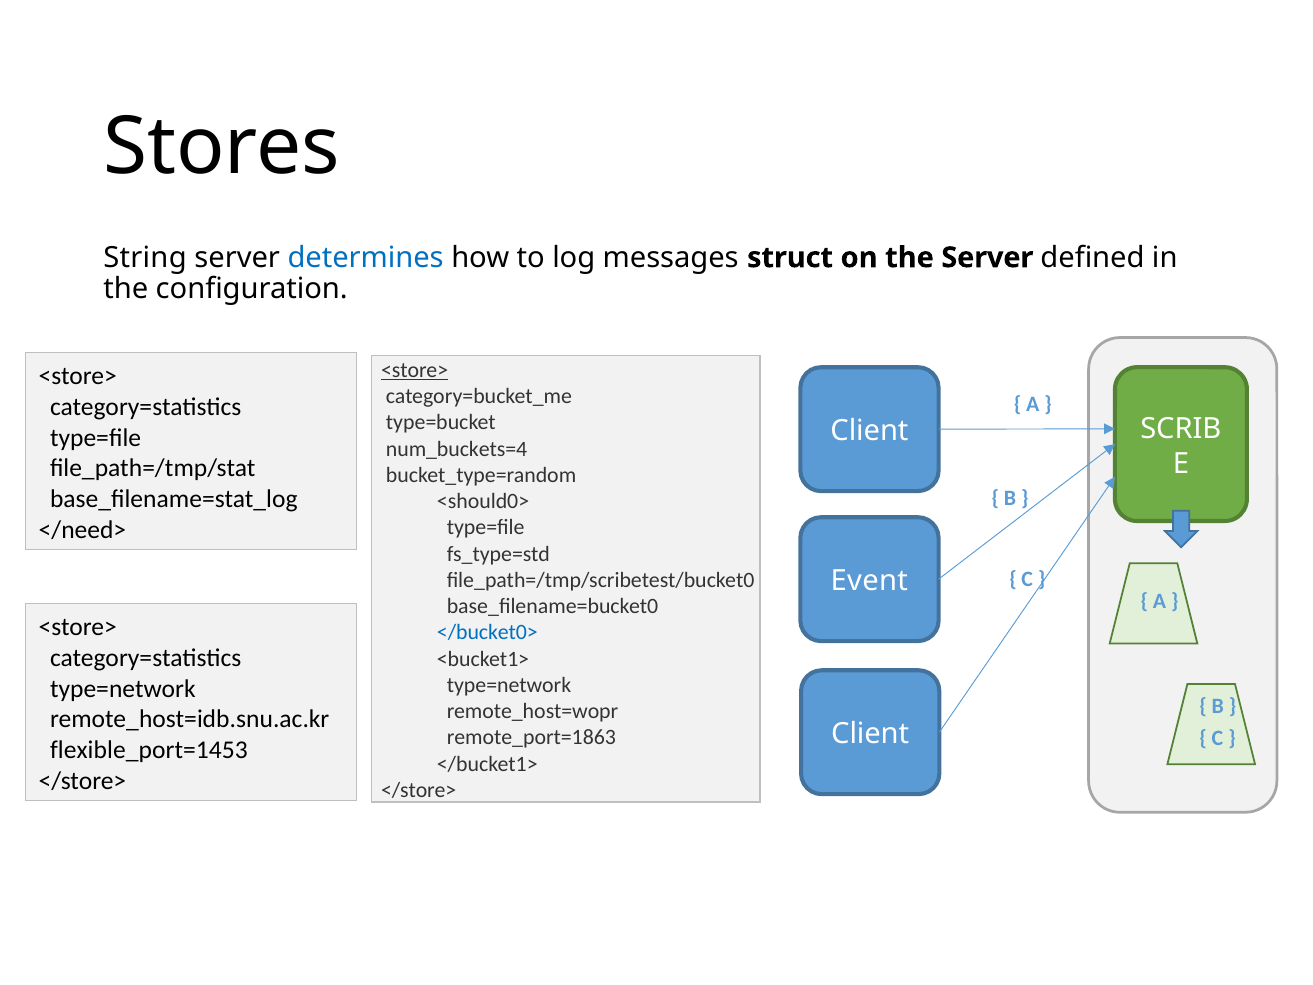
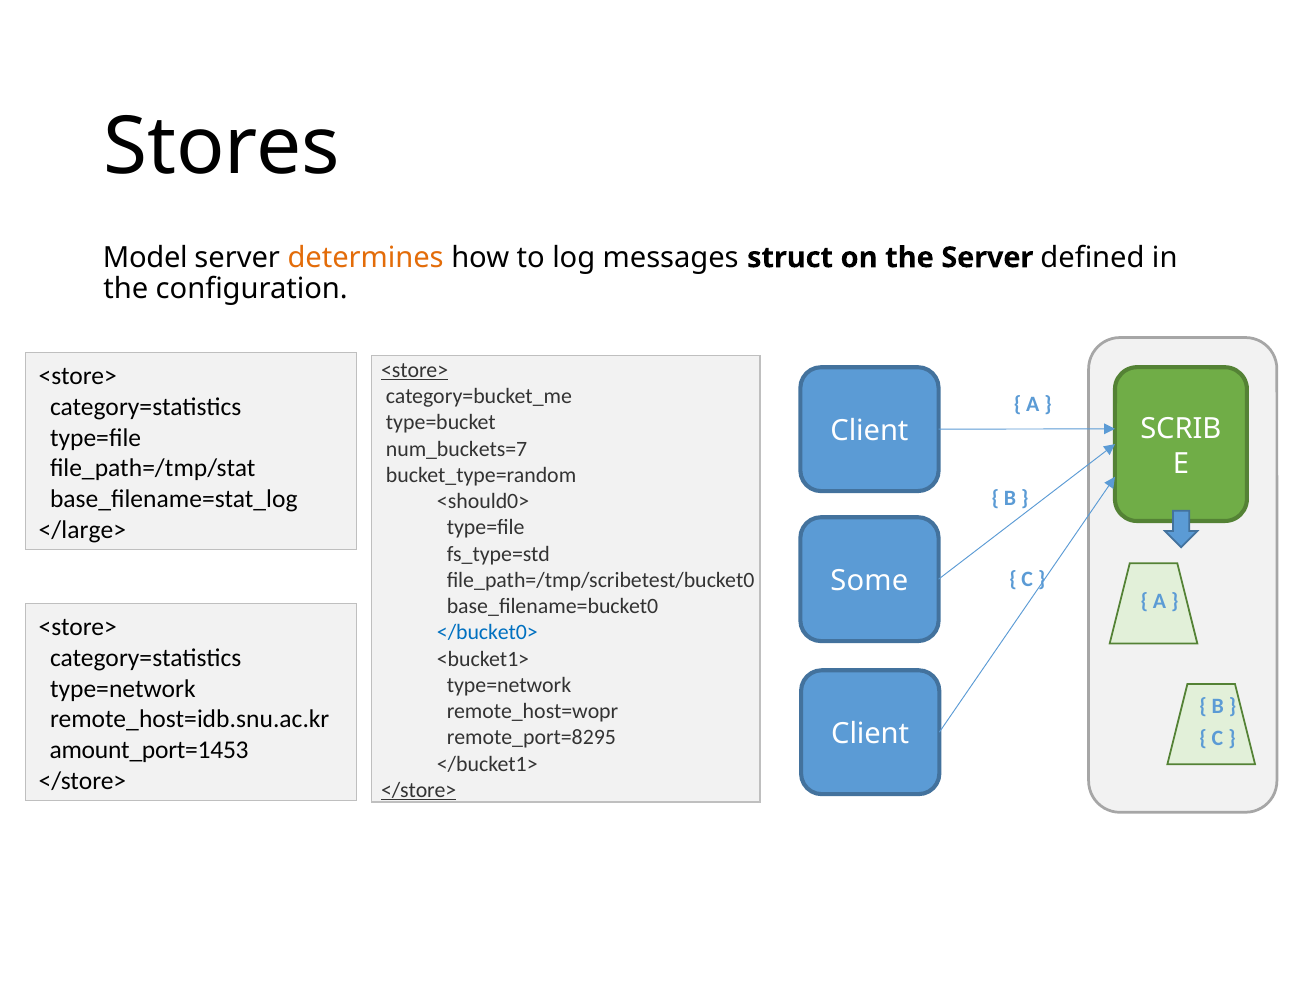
String: String -> Model (145, 258)
determines colour: blue -> orange (366, 258)
num_buckets=4: num_buckets=4 -> num_buckets=7 (457, 449)
</need>: </need> -> </large> (82, 530)
Event: Event -> Some (869, 581)
remote_port=1863: remote_port=1863 -> remote_port=8295 (531, 738)
flexible_port=1453: flexible_port=1453 -> amount_port=1453 (149, 750)
</store> underline: none -> present (419, 790)
